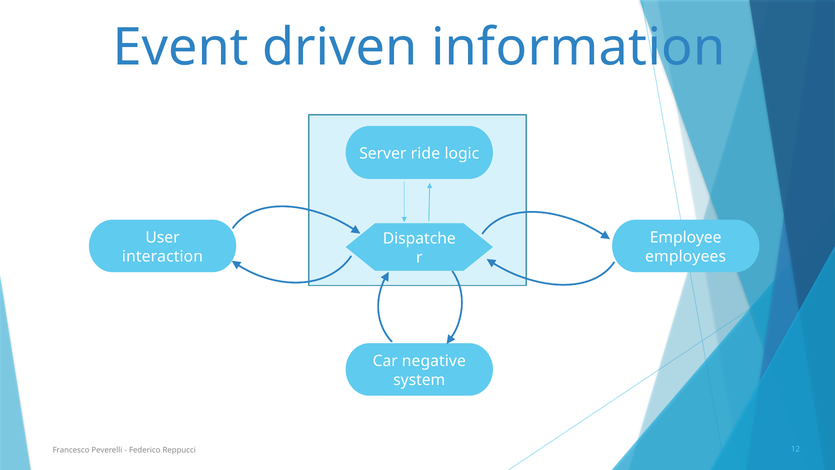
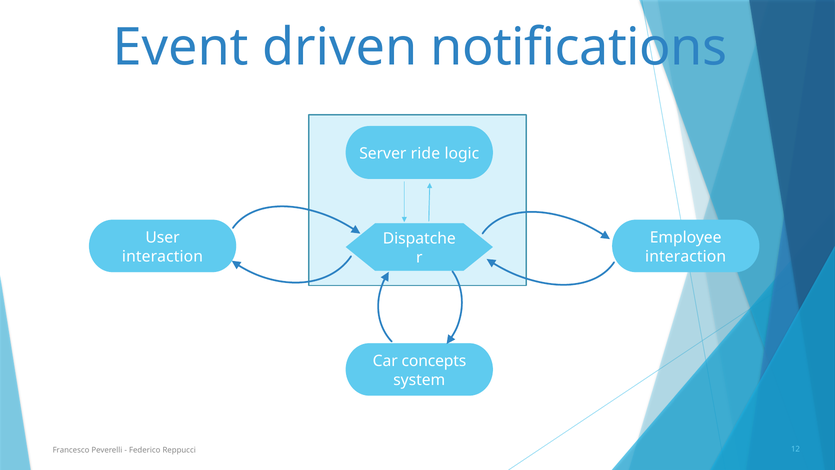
information: information -> notifications (579, 48)
employees: employees -> interaction (686, 256)
negative: negative -> concepts (434, 361)
